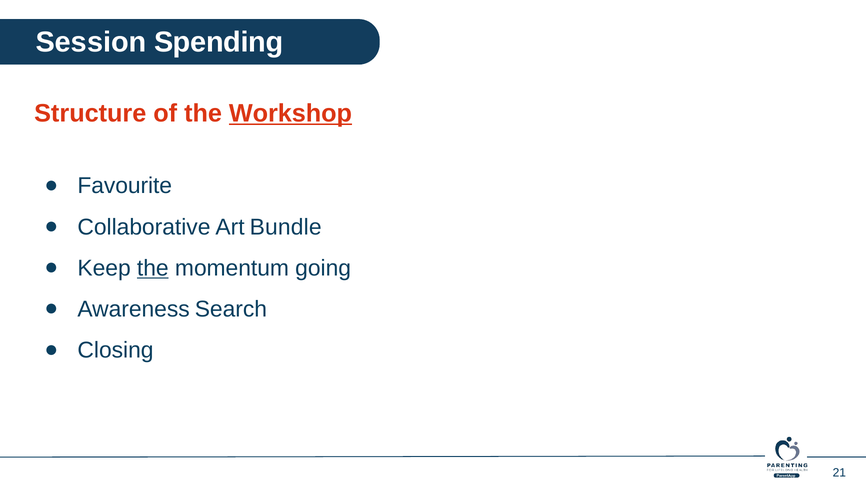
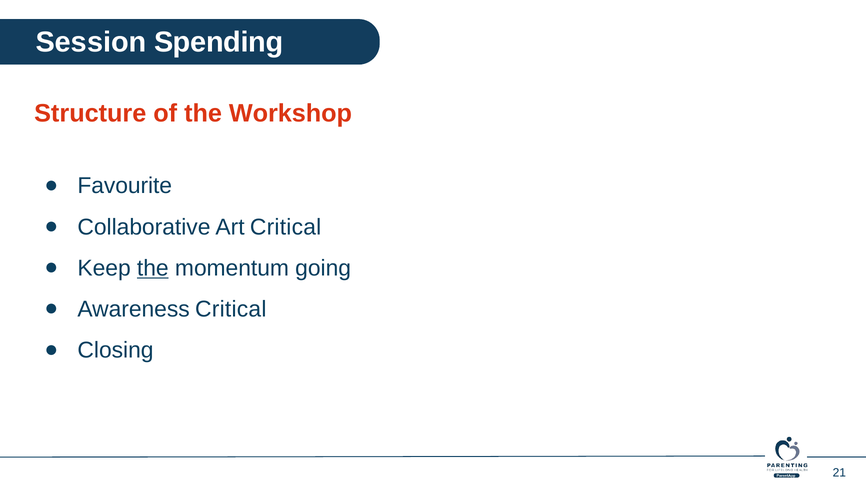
Workshop underline: present -> none (290, 113)
Art Bundle: Bundle -> Critical (286, 227)
Awareness Search: Search -> Critical (231, 309)
